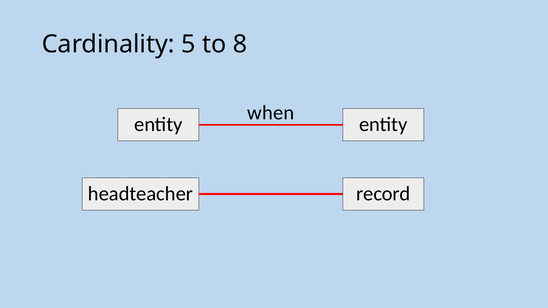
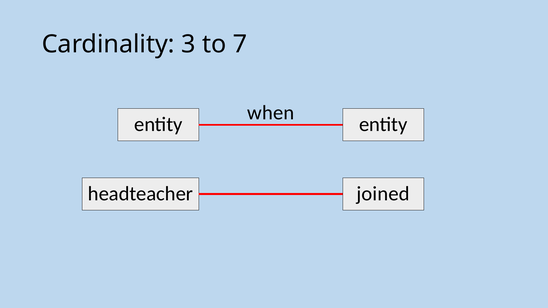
5: 5 -> 3 (188, 44)
8: 8 -> 7 (240, 44)
record: record -> joined (383, 194)
